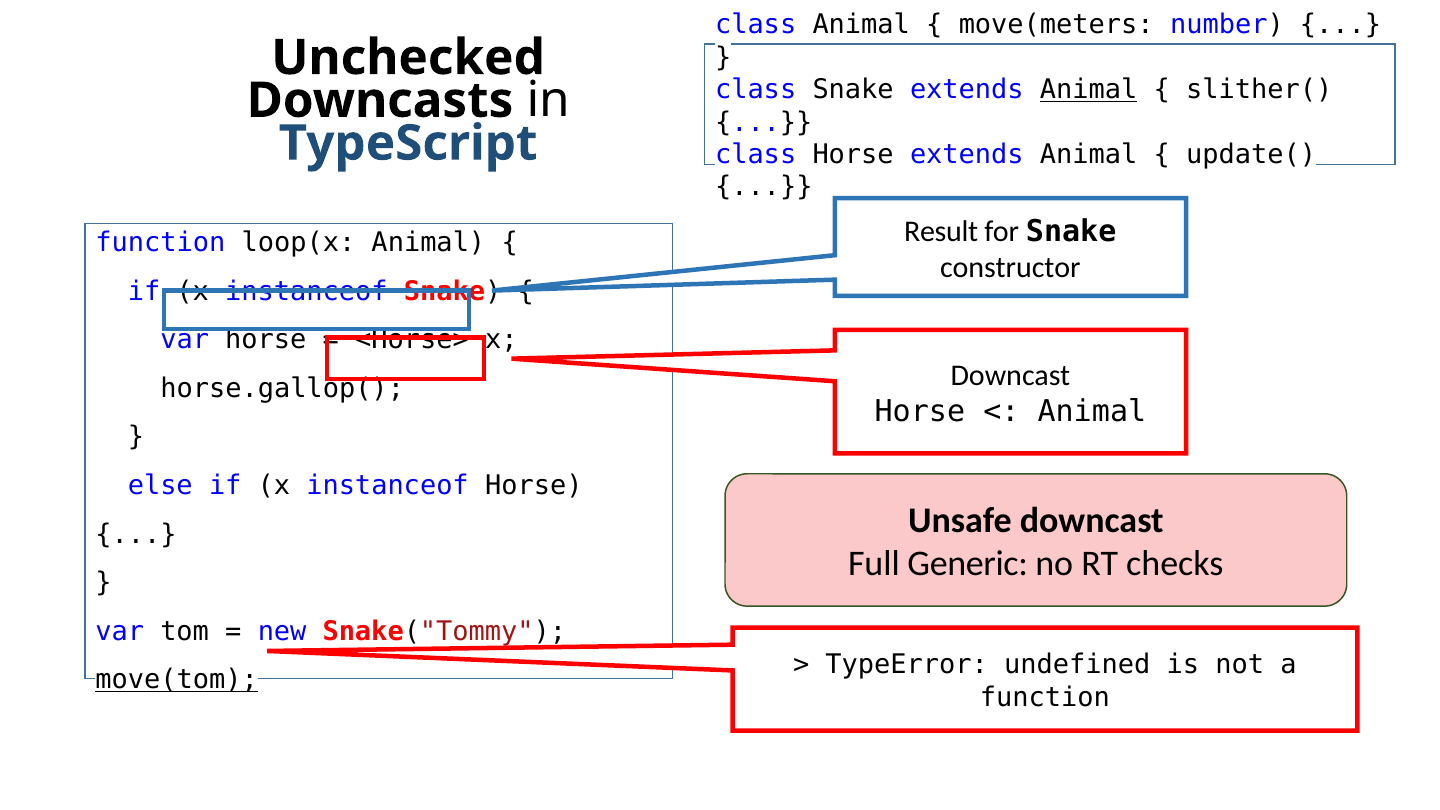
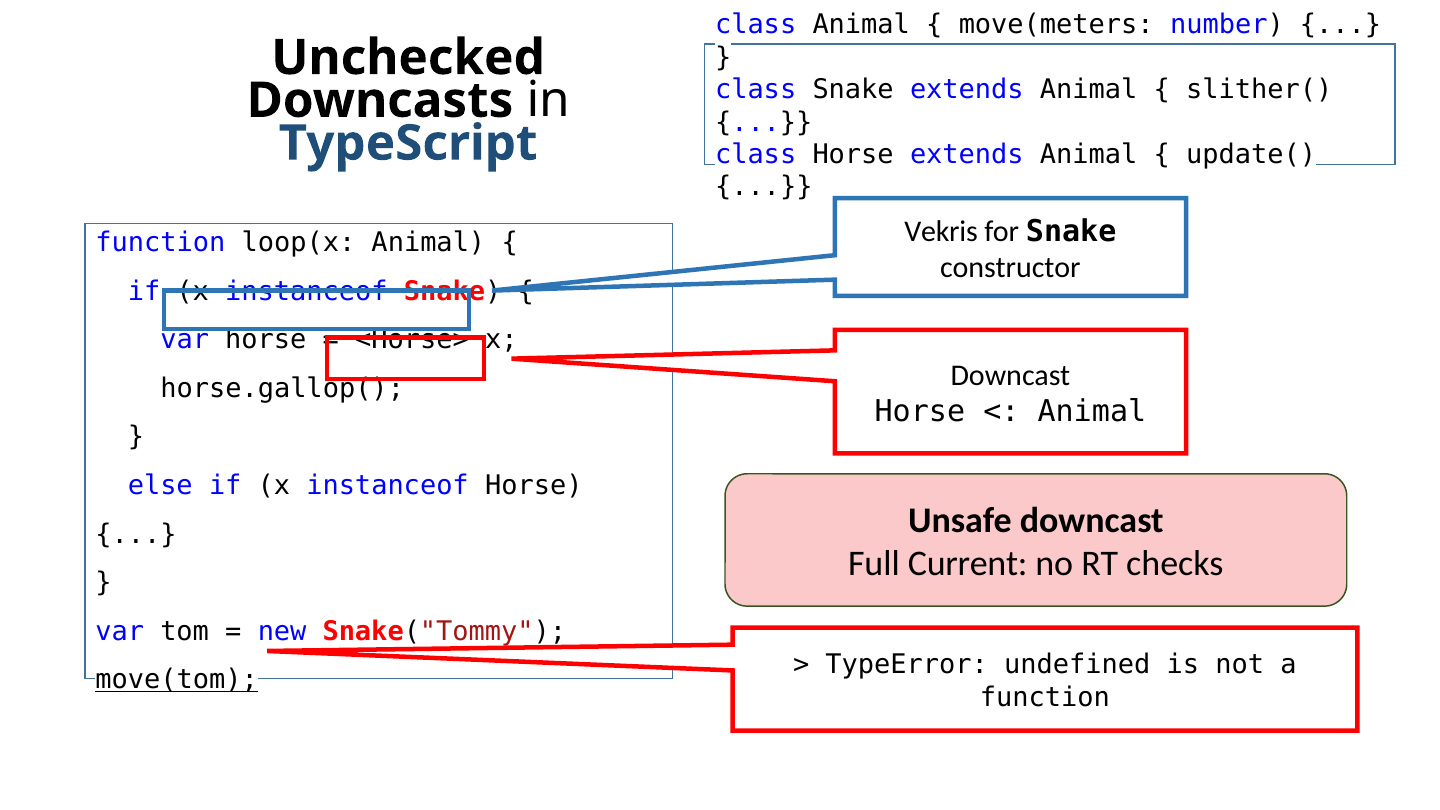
Animal underline: present -> none (1089, 90)
Result: Result -> Vekris (941, 231)
Generic: Generic -> Current (968, 564)
